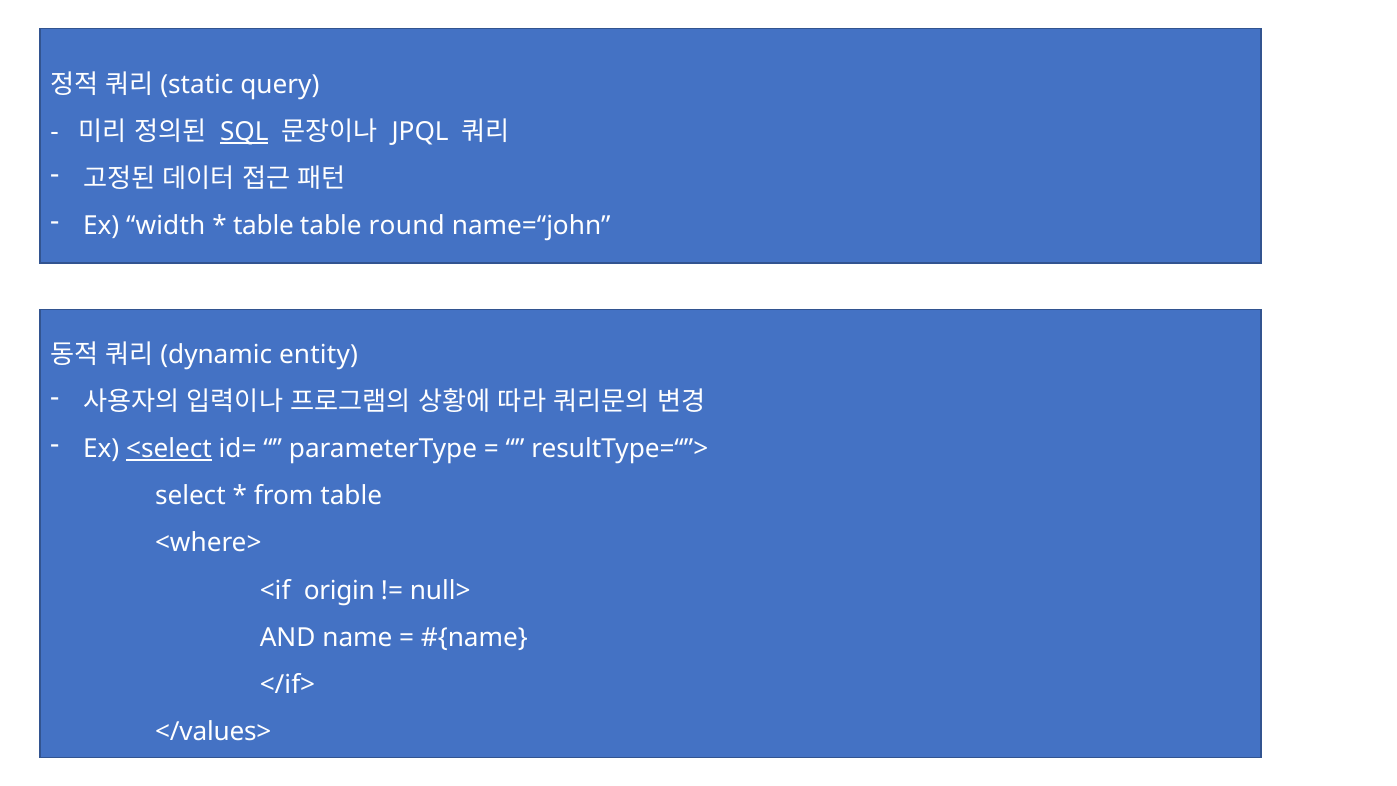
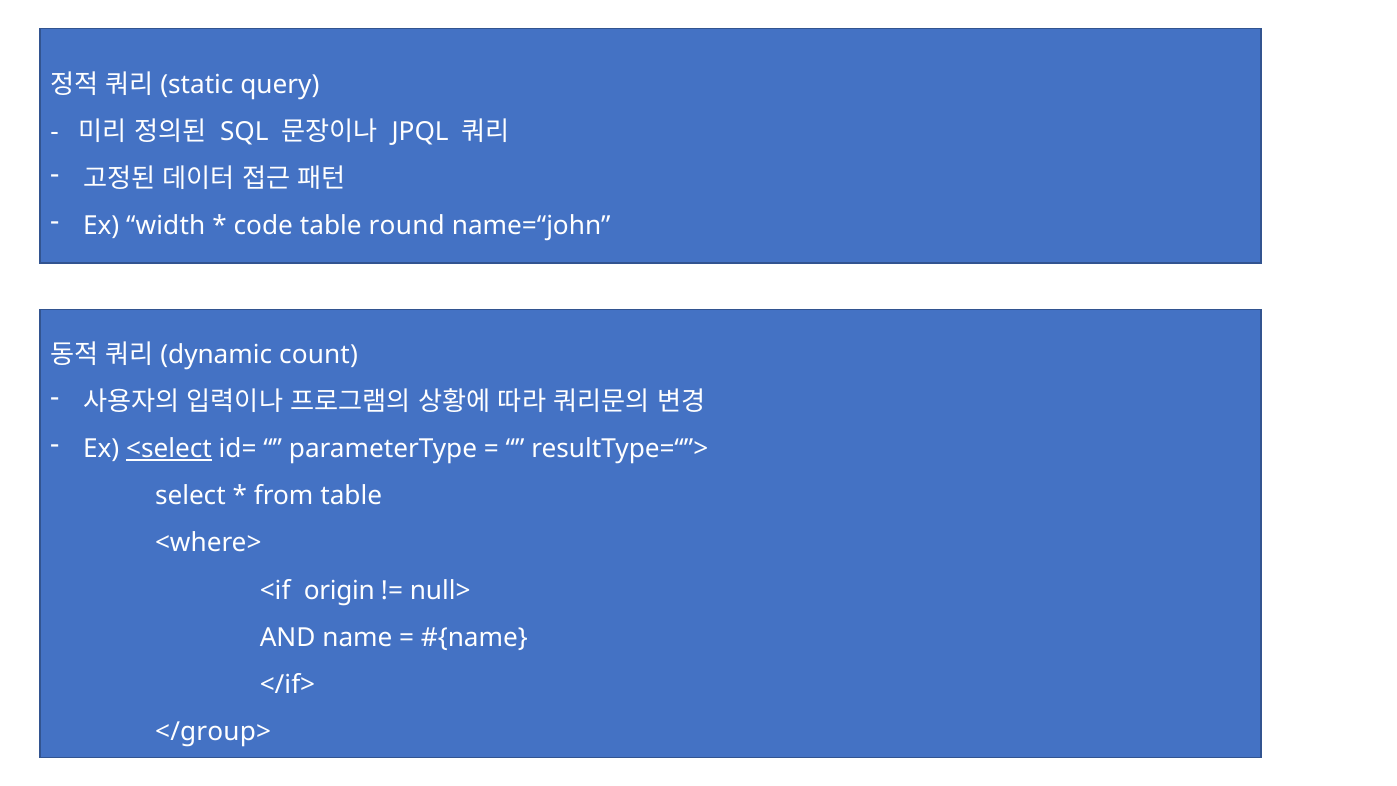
SQL underline: present -> none (244, 132)
table: table -> code (263, 226)
entity: entity -> count (318, 355)
</values>: </values> -> </group> (213, 732)
